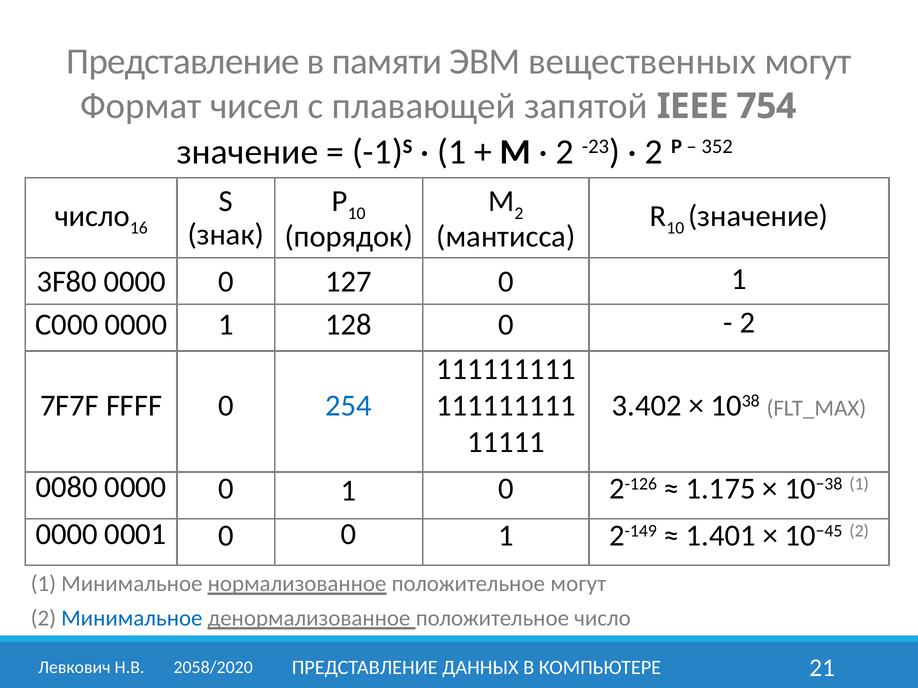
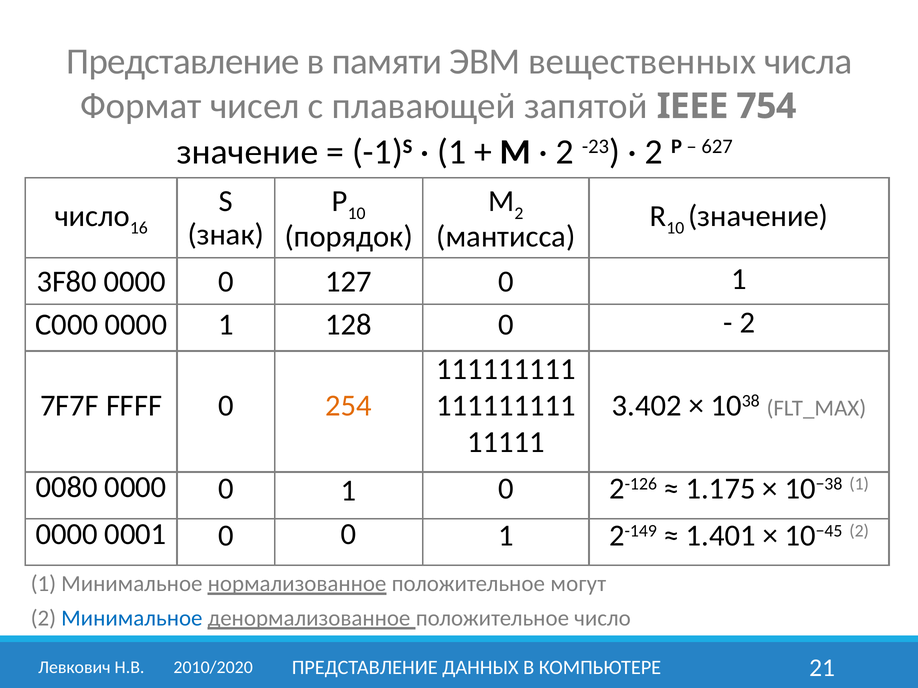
вещественных могут: могут -> числа (808, 61)
352: 352 -> 627 (717, 146)
254 colour: blue -> orange (349, 406)
2058/2020: 2058/2020 -> 2010/2020 (213, 668)
